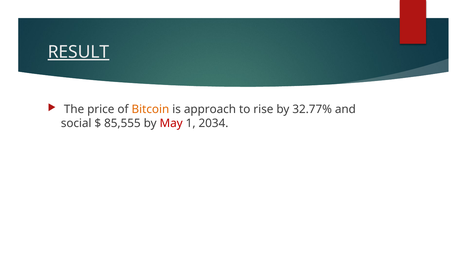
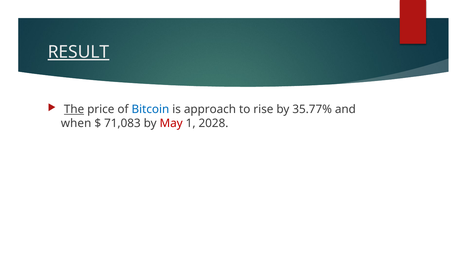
The underline: none -> present (74, 109)
Bitcoin colour: orange -> blue (150, 109)
32.77%: 32.77% -> 35.77% (312, 109)
social: social -> when (76, 123)
85,555: 85,555 -> 71,083 (122, 123)
2034: 2034 -> 2028 (213, 123)
